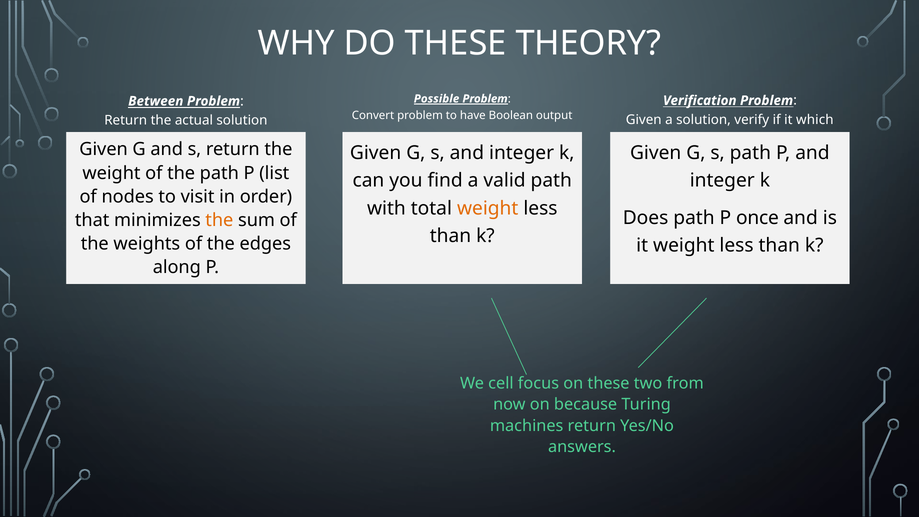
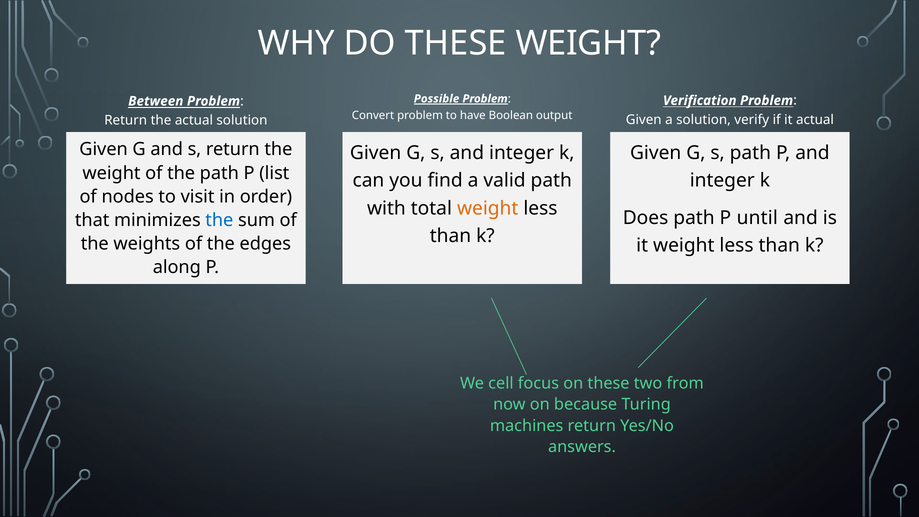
THESE THEORY: THEORY -> WEIGHT (588, 43)
it which: which -> actual (815, 120)
once: once -> until (757, 218)
the colour: orange -> blue (219, 220)
